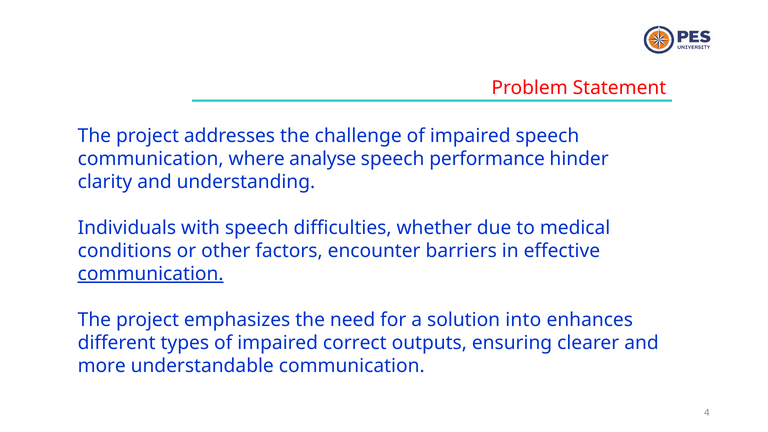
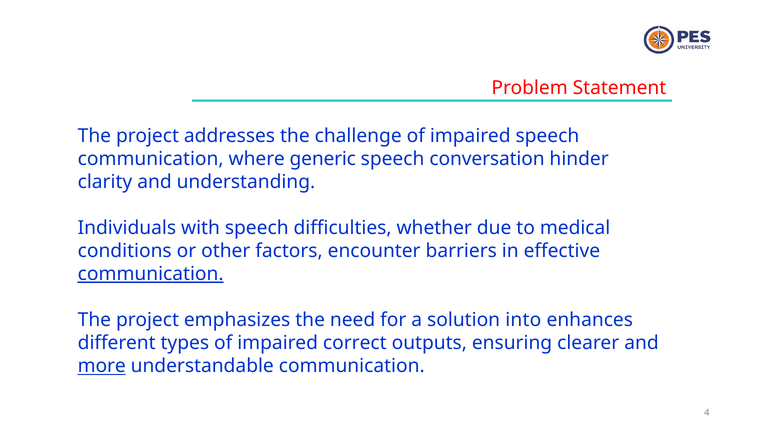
analyse: analyse -> generic (323, 159)
performance: performance -> conversation (487, 159)
more underline: none -> present (102, 366)
